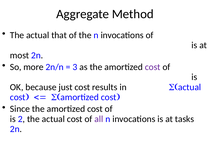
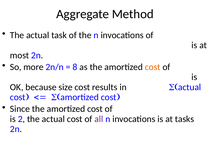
that: that -> task (59, 35)
3: 3 -> 8 (75, 67)
cost colour: purple -> orange (153, 67)
just: just -> size (66, 87)
